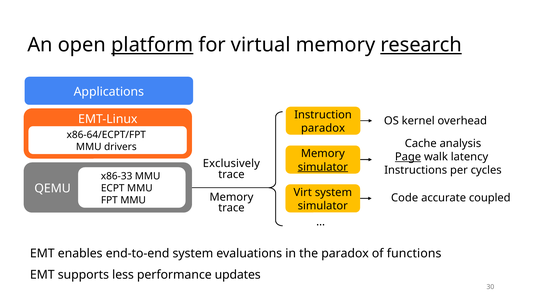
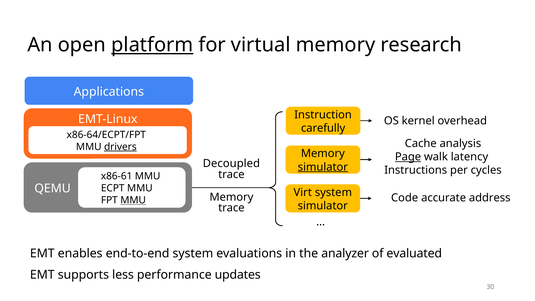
research underline: present -> none (421, 45)
paradox: paradox -> carefully (323, 128)
drivers underline: none -> present (120, 147)
Exclusively: Exclusively -> Decoupled (231, 164)
x86-33: x86-33 -> x86-61 (117, 176)
coupled: coupled -> address (490, 198)
MMU underline: none -> present (133, 200)
the paradox: paradox -> analyzer (345, 253)
functions: functions -> evaluated (414, 253)
